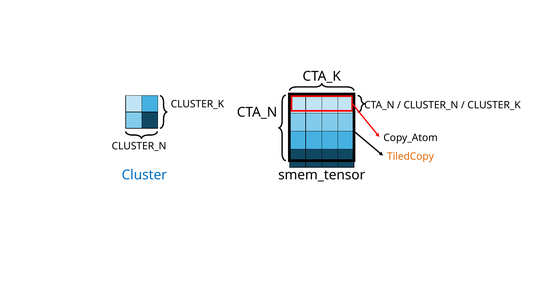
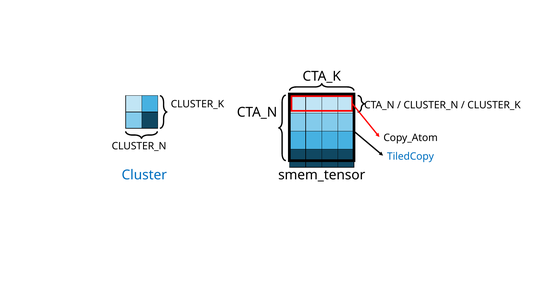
TiledCopy colour: orange -> blue (410, 156)
